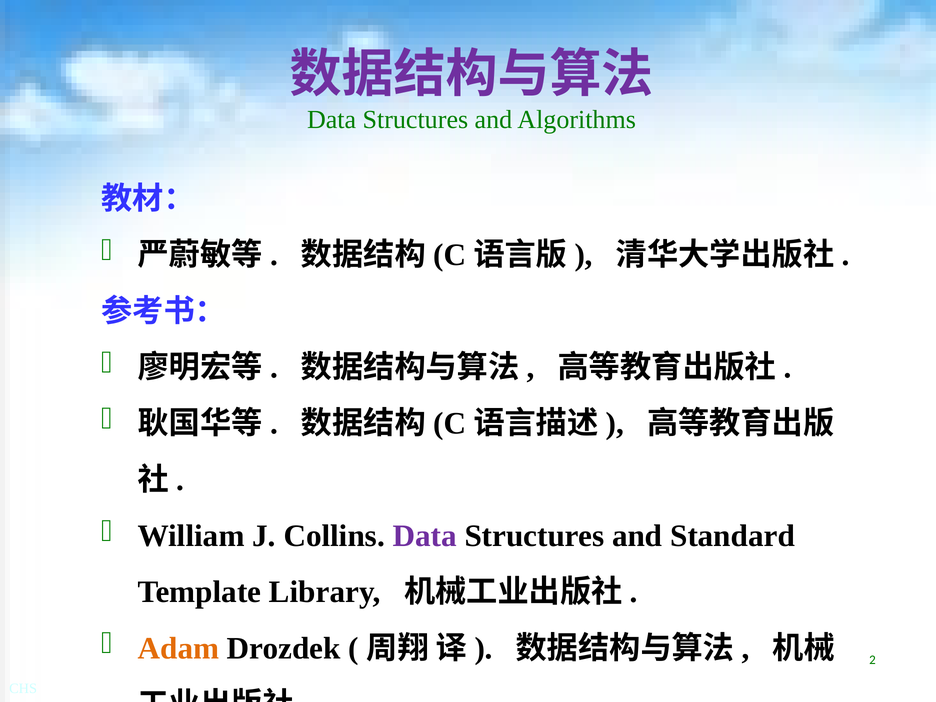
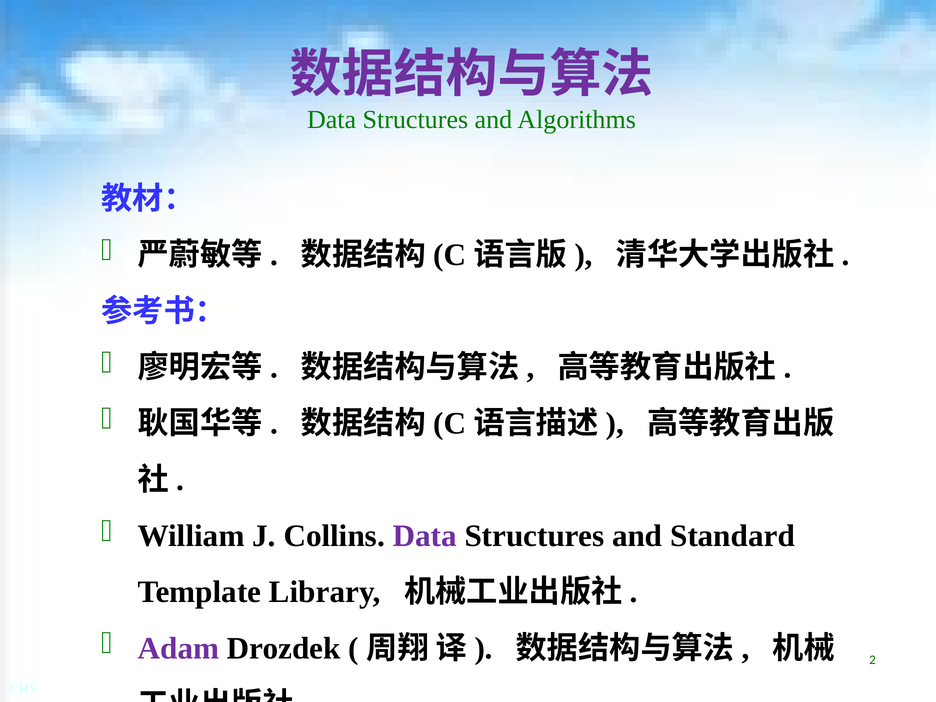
Adam colour: orange -> purple (178, 648)
